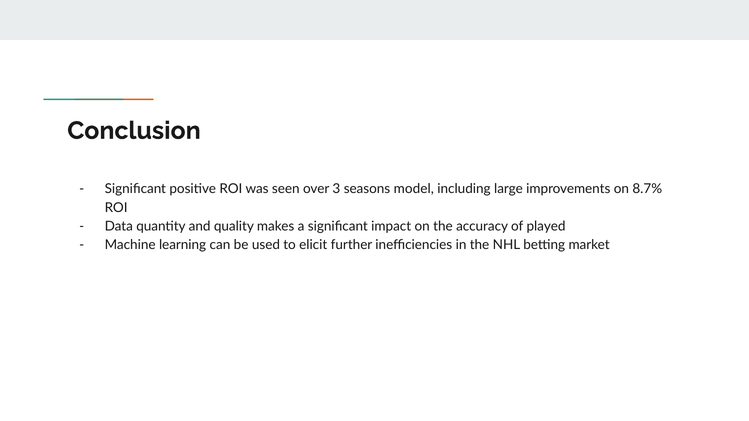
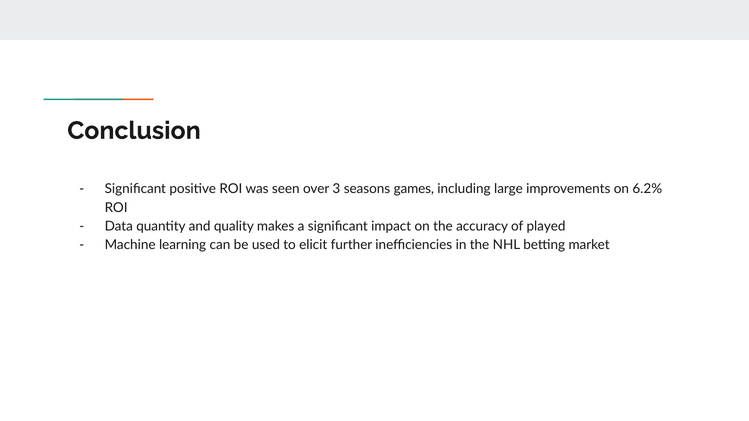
model: model -> games (414, 189)
8.7%: 8.7% -> 6.2% (647, 189)
